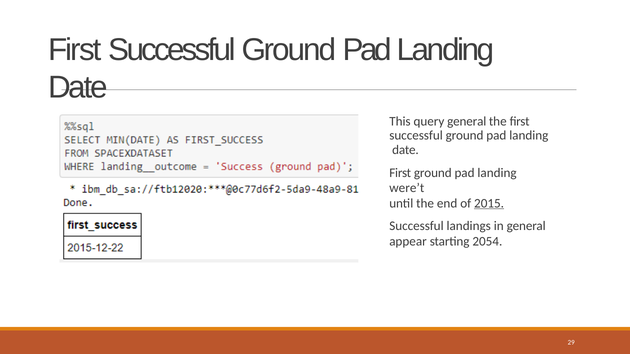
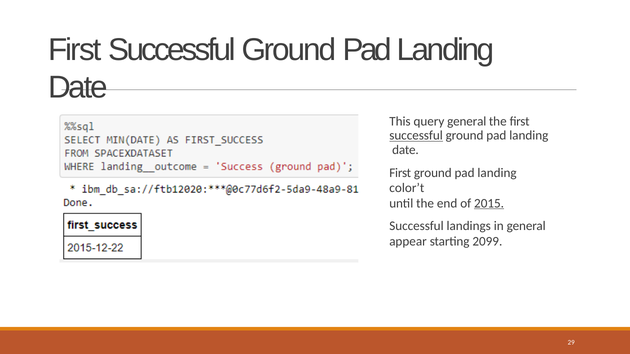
successful underline: none -> present (416, 136)
were’t: were’t -> color’t (407, 188)
2054: 2054 -> 2099 (487, 242)
